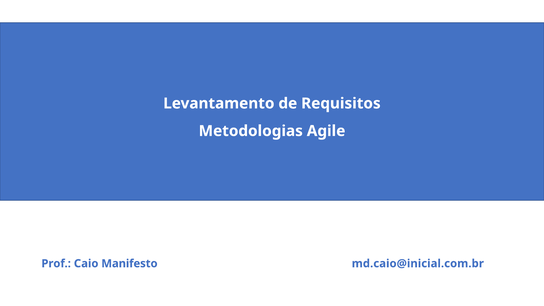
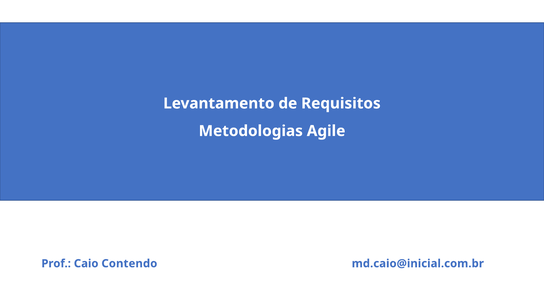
Manifesto: Manifesto -> Contendo (129, 264)
